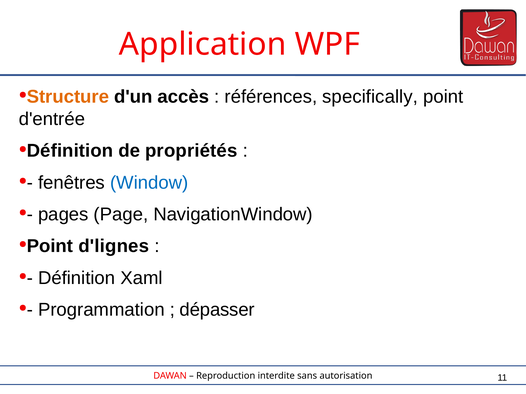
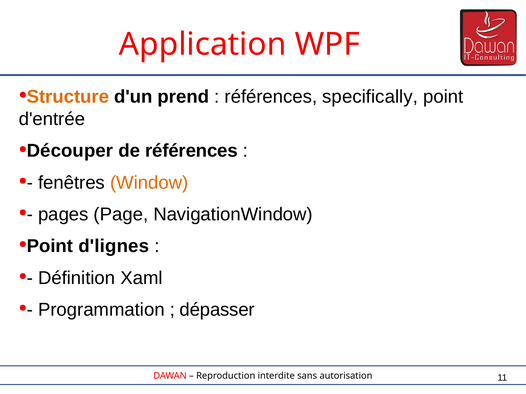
accès: accès -> prend (183, 97)
Définition: Définition -> Découper (70, 151)
de propriétés: propriétés -> références (191, 151)
Window colour: blue -> orange (149, 183)
